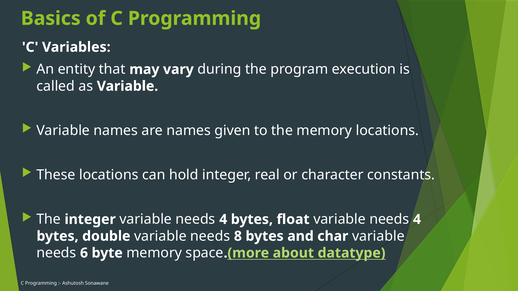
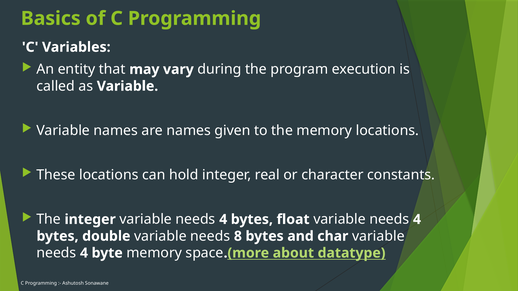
6: 6 -> 4 (84, 253)
